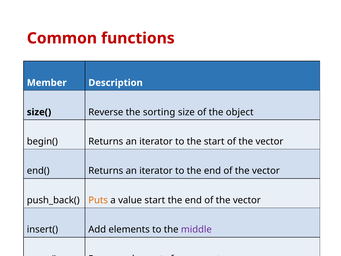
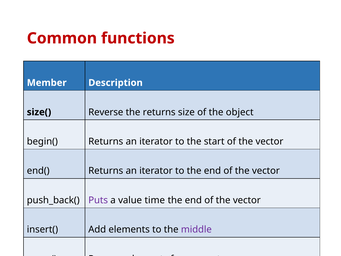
the sorting: sorting -> returns (159, 112)
Puts colour: orange -> purple (98, 200)
value start: start -> time (155, 200)
